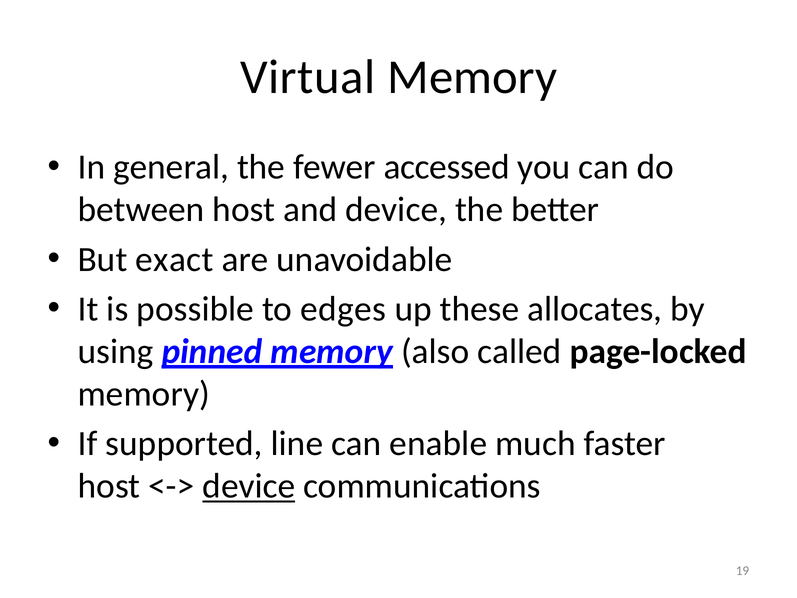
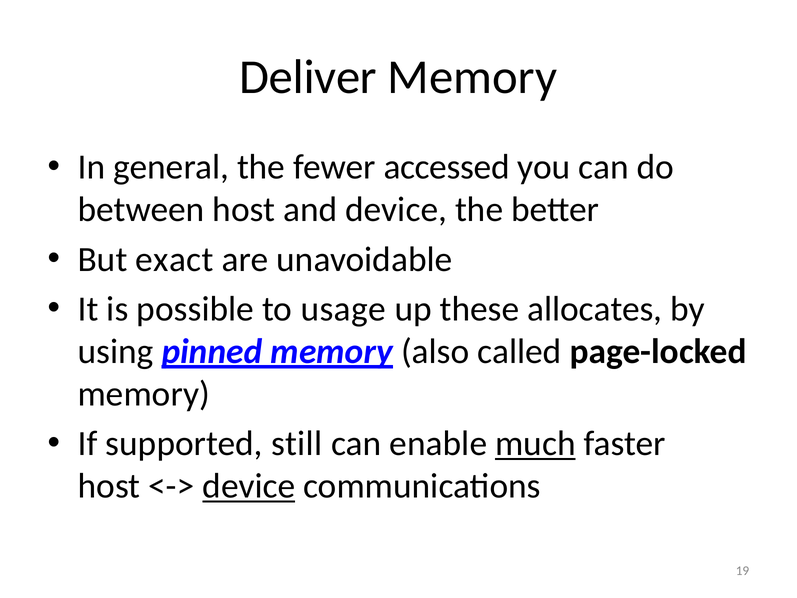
Virtual: Virtual -> Deliver (308, 77)
edges: edges -> usage (343, 309)
line: line -> still (297, 444)
much underline: none -> present (535, 444)
